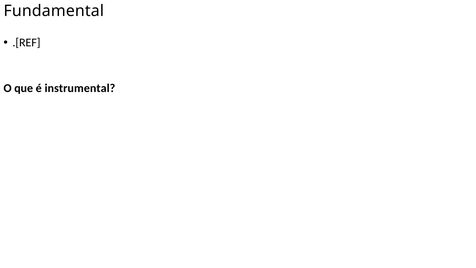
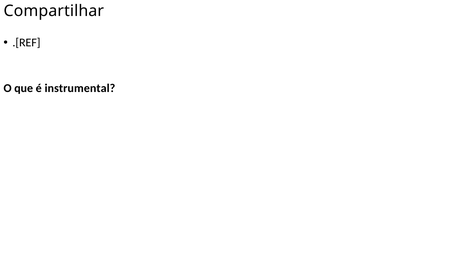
Fundamental: Fundamental -> Compartilhar (54, 11)
